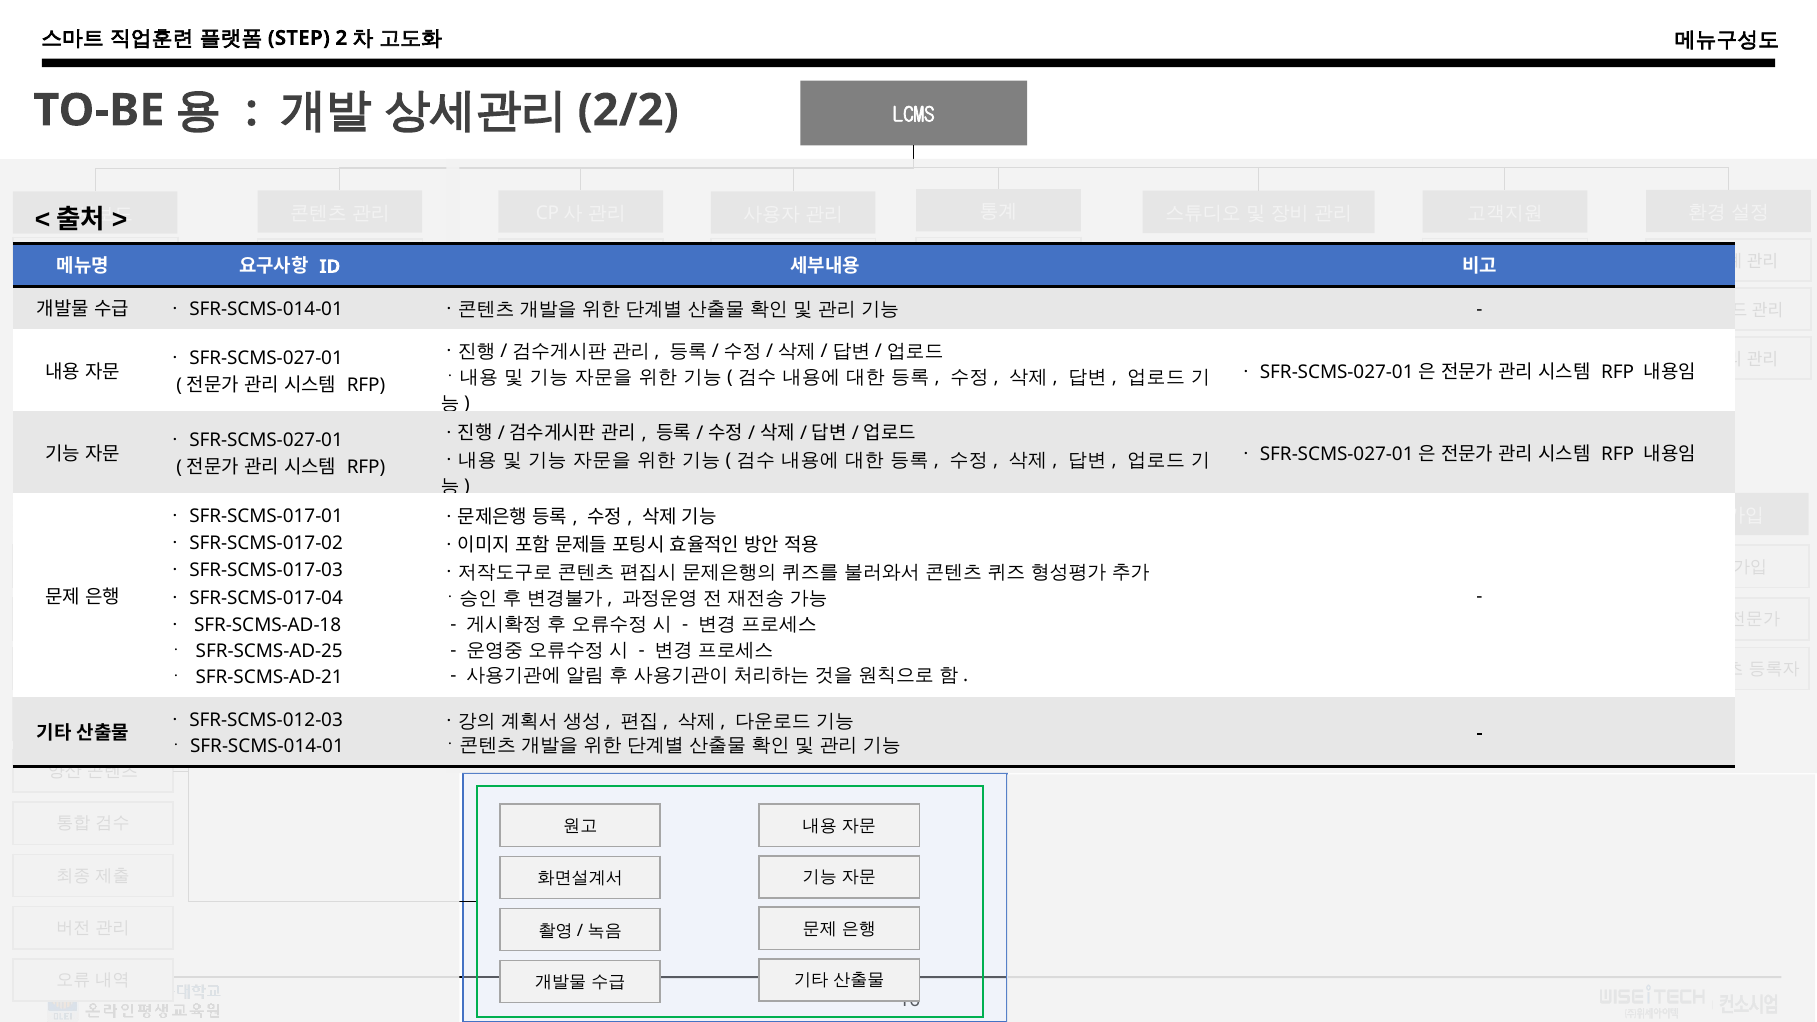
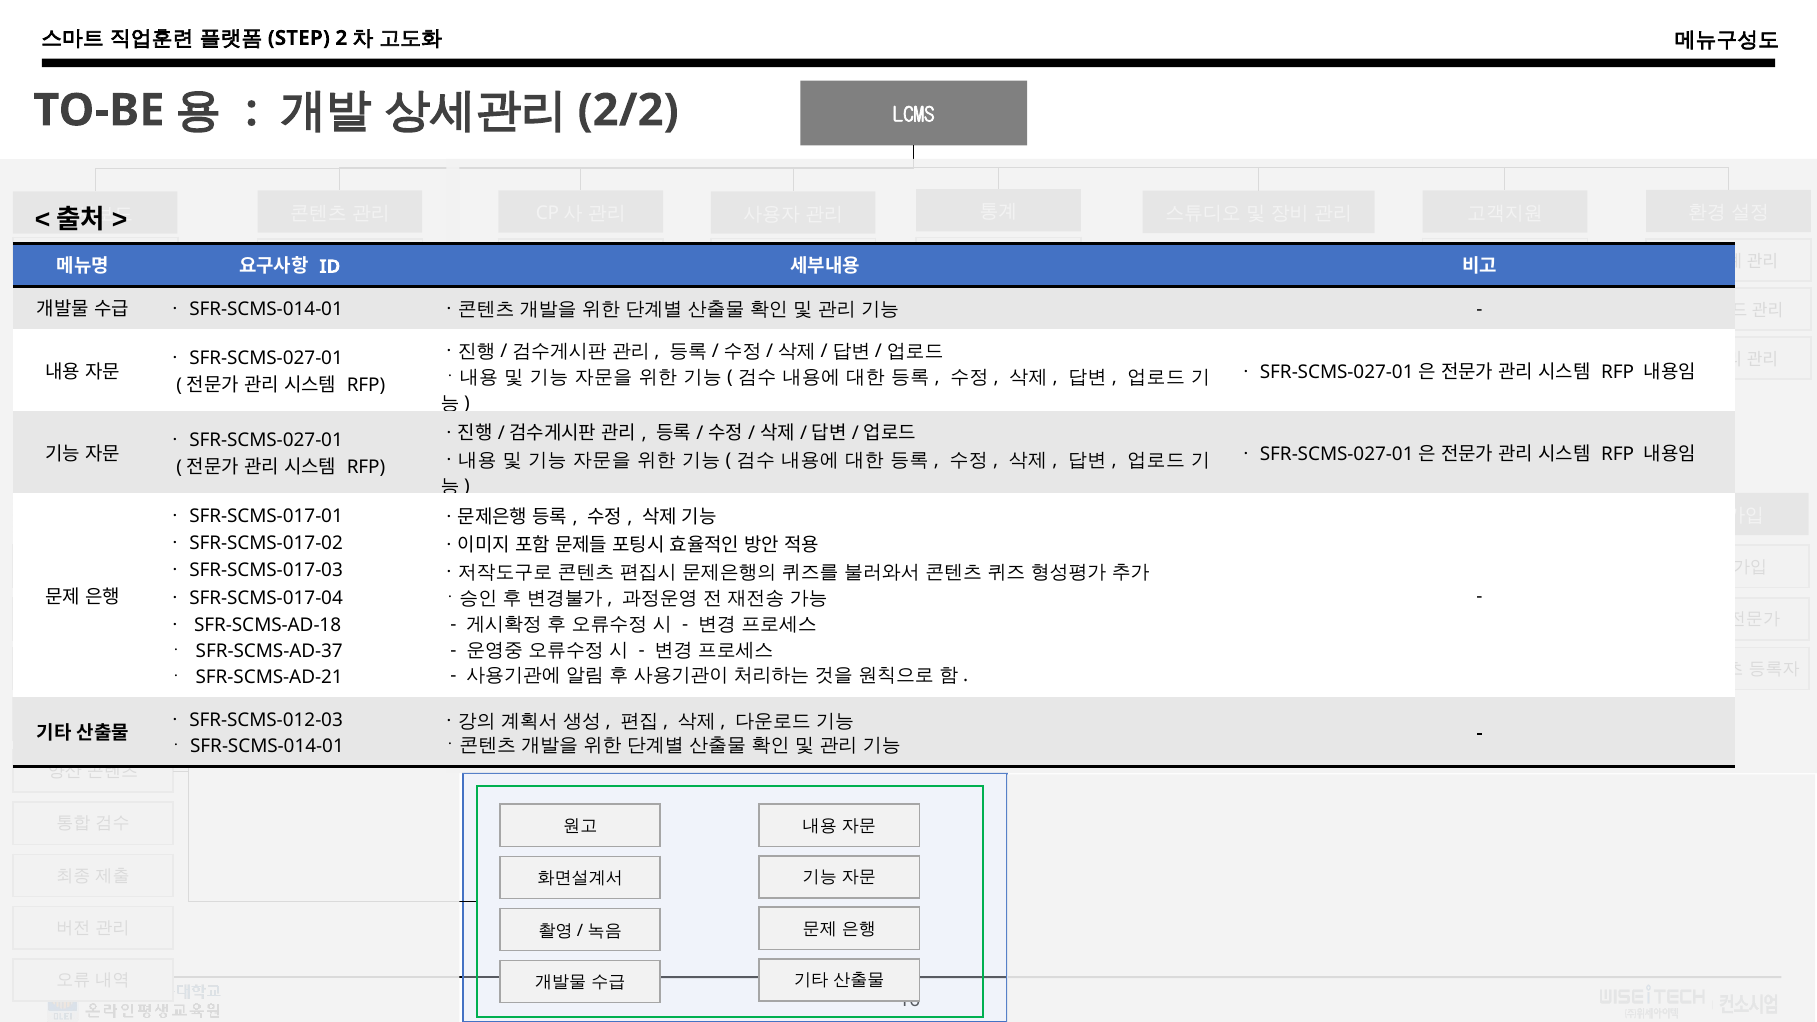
SFR-SCMS-AD-25: SFR-SCMS-AD-25 -> SFR-SCMS-AD-37 (269, 651)
